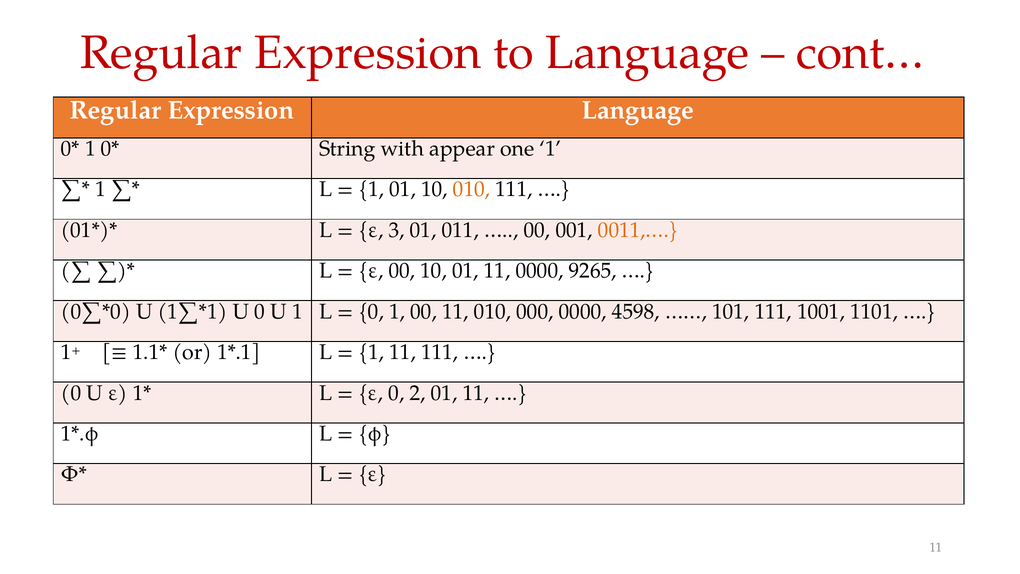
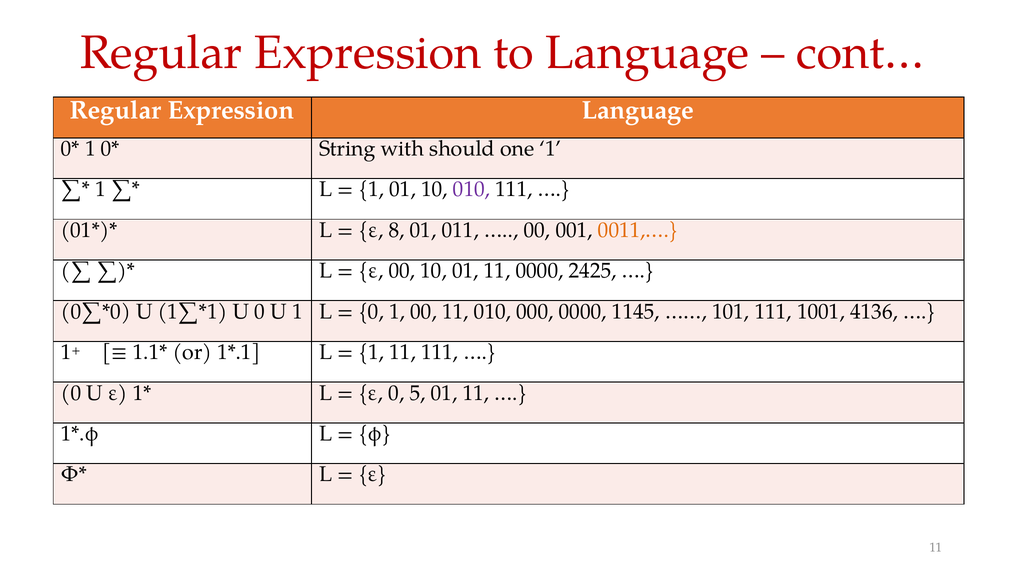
appear: appear -> should (462, 149)
010 colour: orange -> purple (472, 189)
3: 3 -> 8 (397, 230)
9265: 9265 -> 2425 (593, 271)
4598: 4598 -> 1145 (636, 311)
1101: 1101 -> 4136 (874, 311)
2: 2 -> 5 (418, 393)
